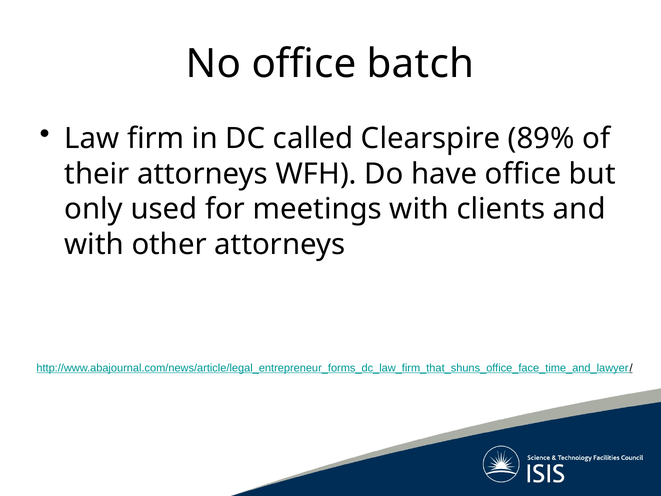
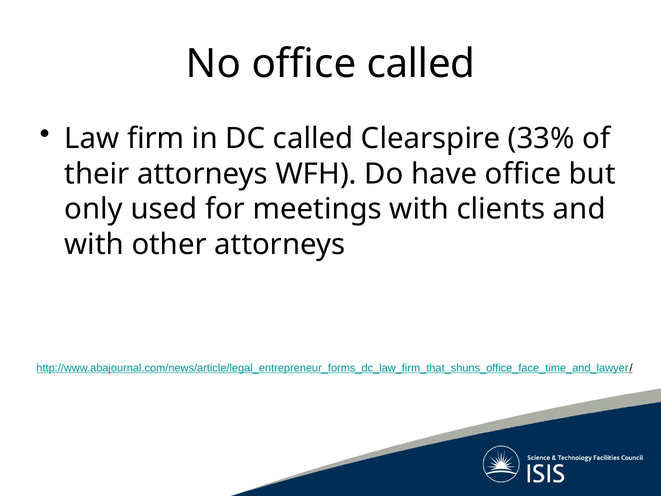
office batch: batch -> called (421, 64)
89%: 89% -> 33% (541, 139)
